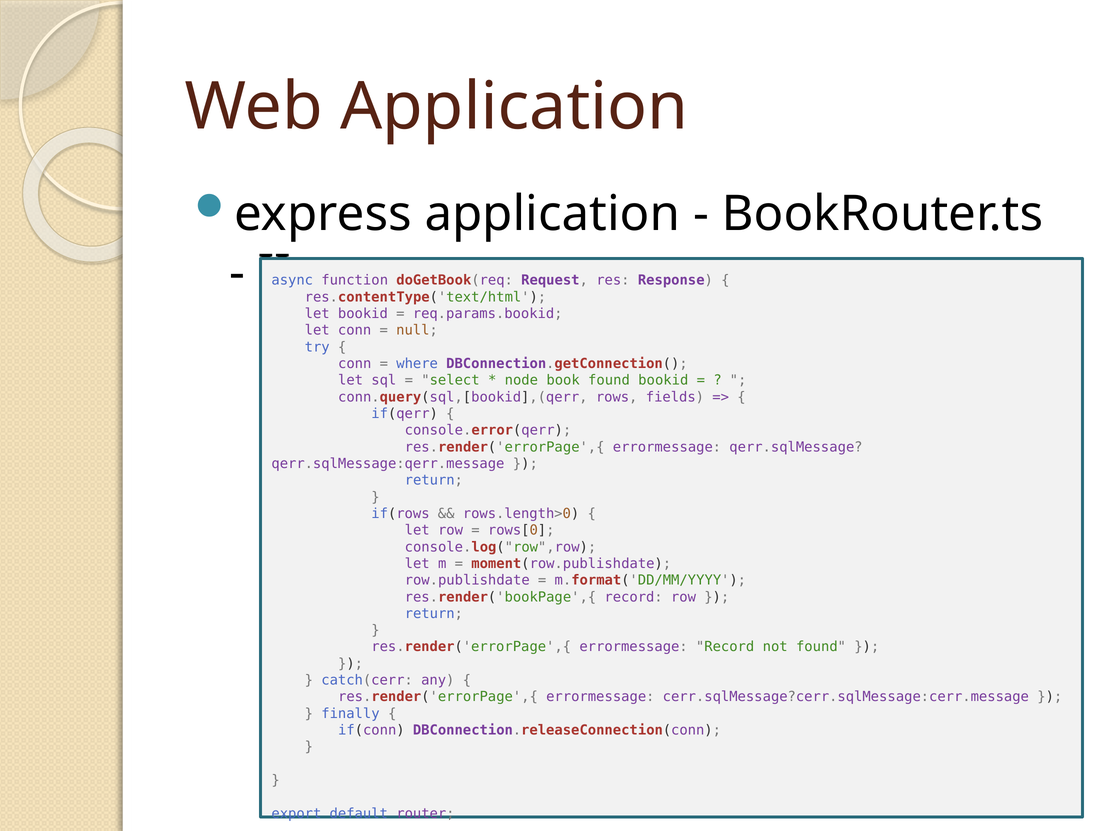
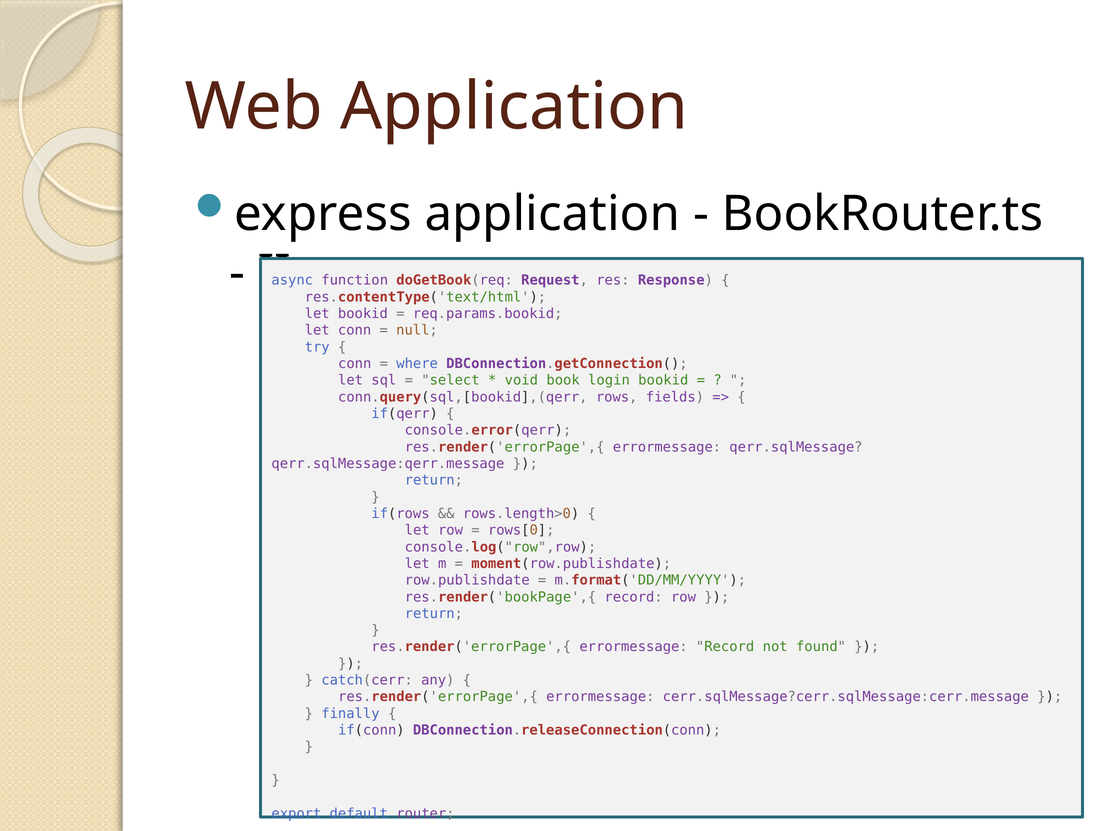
node: node -> void (521, 380)
book found: found -> login (609, 380)
